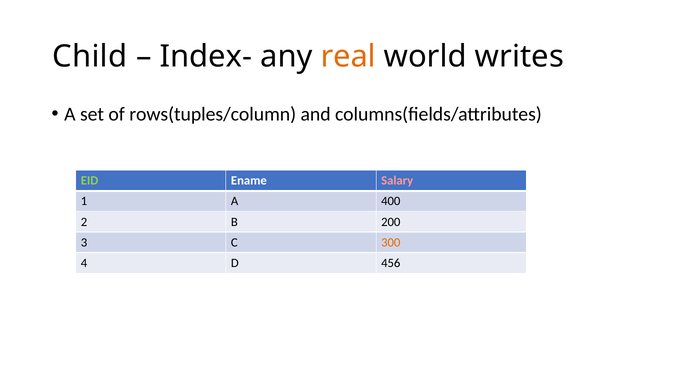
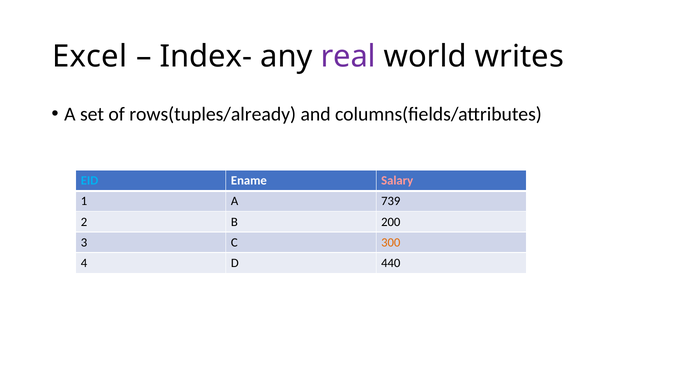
Child: Child -> Excel (90, 57)
real colour: orange -> purple (348, 57)
rows(tuples/column: rows(tuples/column -> rows(tuples/already (213, 114)
EID colour: light green -> light blue (90, 181)
400: 400 -> 739 (391, 201)
456: 456 -> 440 (391, 263)
